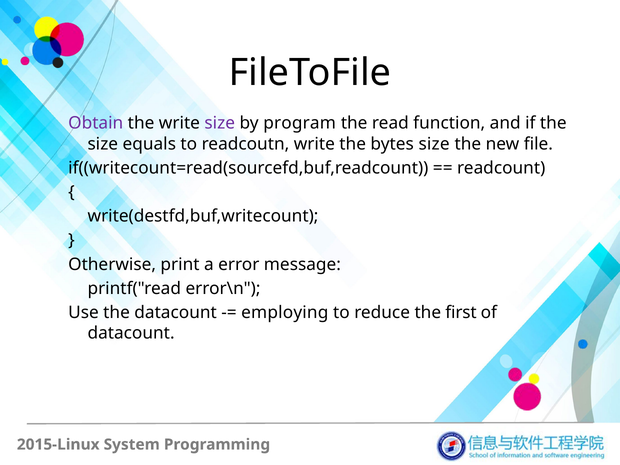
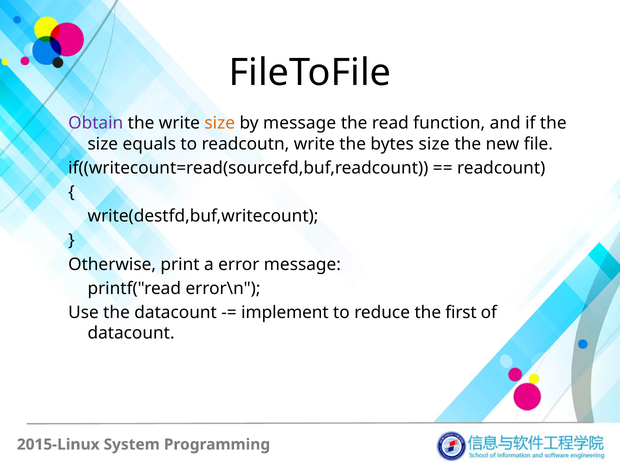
size colour: purple -> orange (220, 123)
by program: program -> message (300, 123)
employing: employing -> implement (285, 313)
